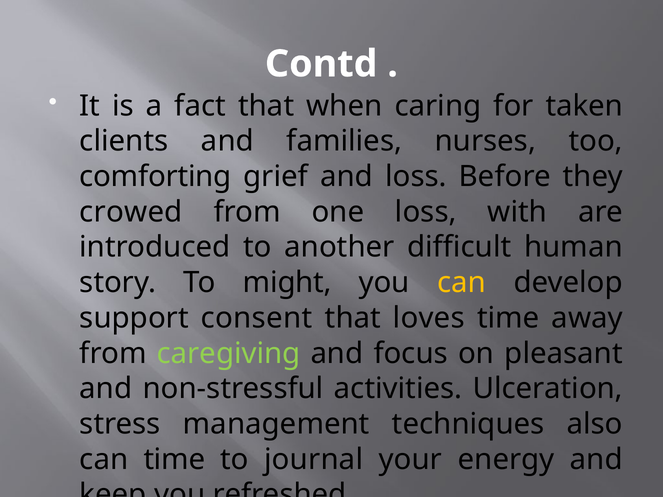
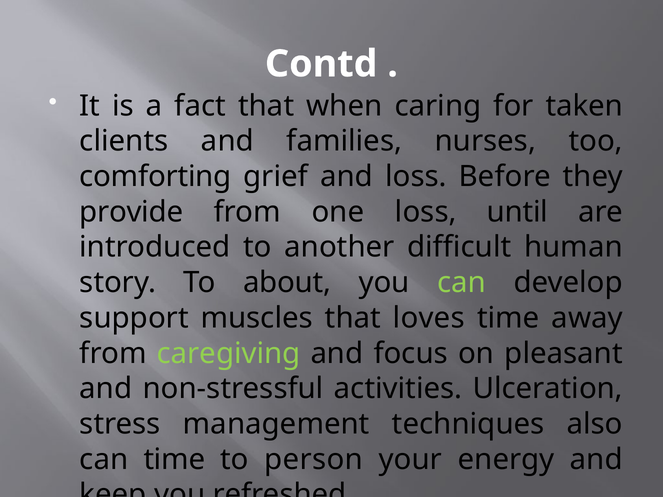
crowed: crowed -> provide (131, 212)
with: with -> until (517, 212)
might: might -> about (287, 283)
can colour: yellow -> light green (462, 283)
consent: consent -> muscles (257, 318)
journal: journal -> person (314, 460)
